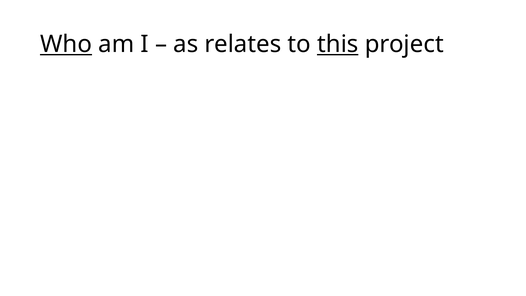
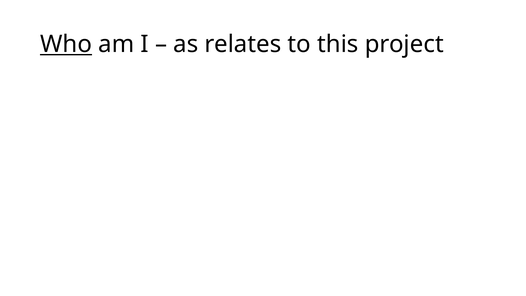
this underline: present -> none (338, 44)
